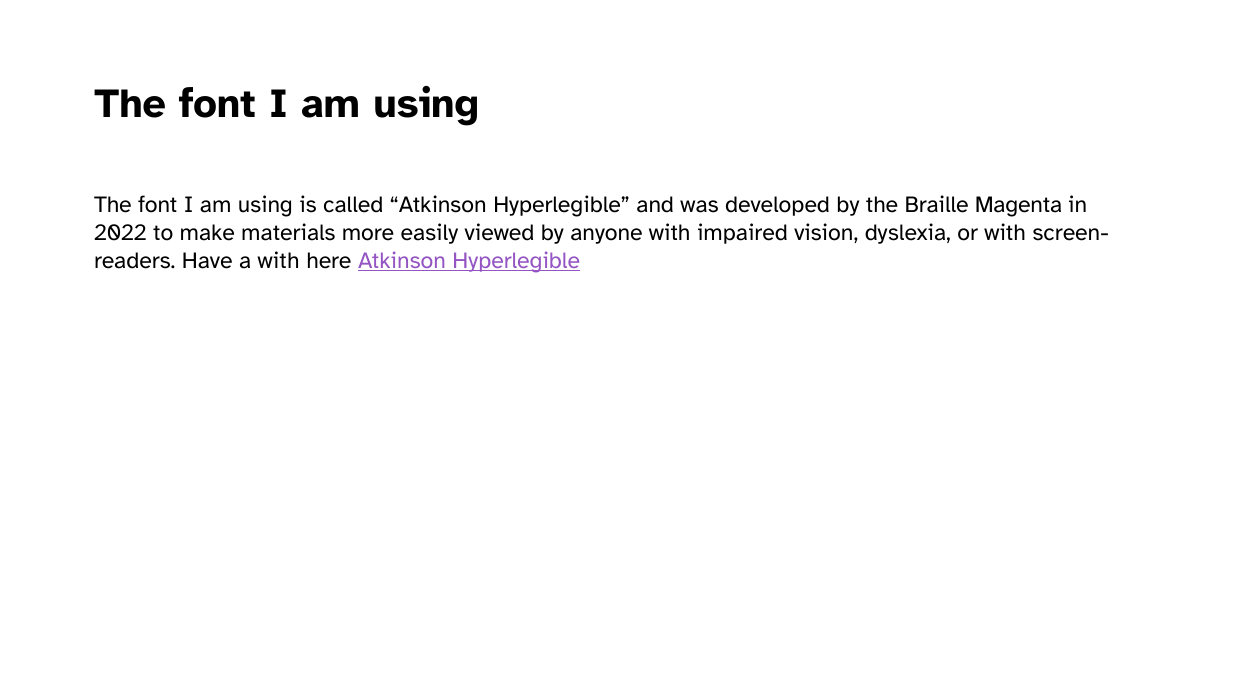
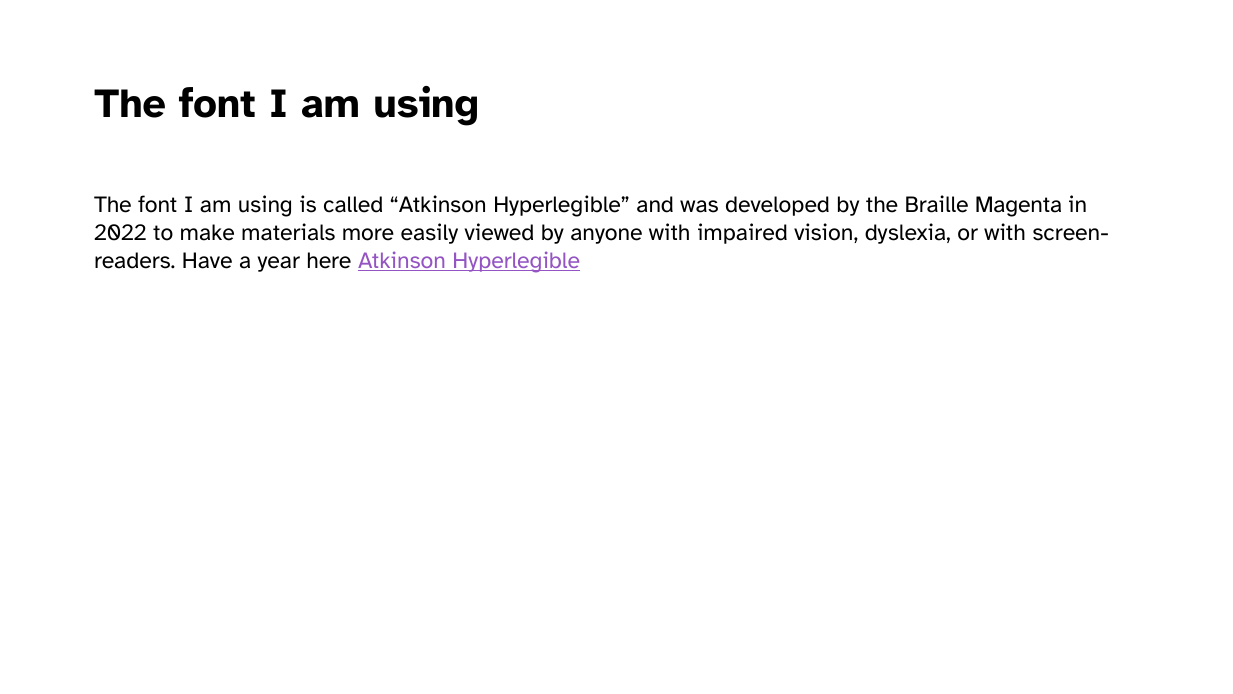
a with: with -> year (279, 260)
